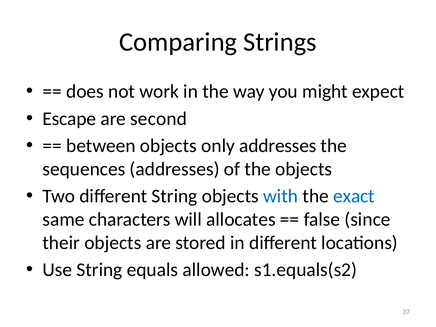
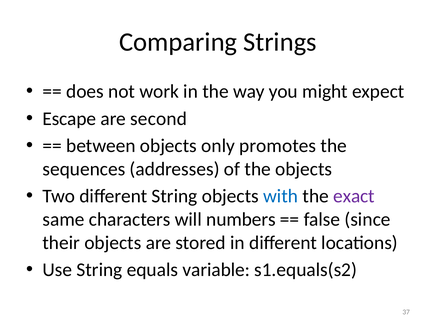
only addresses: addresses -> promotes (278, 146)
exact colour: blue -> purple (354, 196)
allocates: allocates -> numbers (241, 220)
allowed: allowed -> variable (216, 270)
